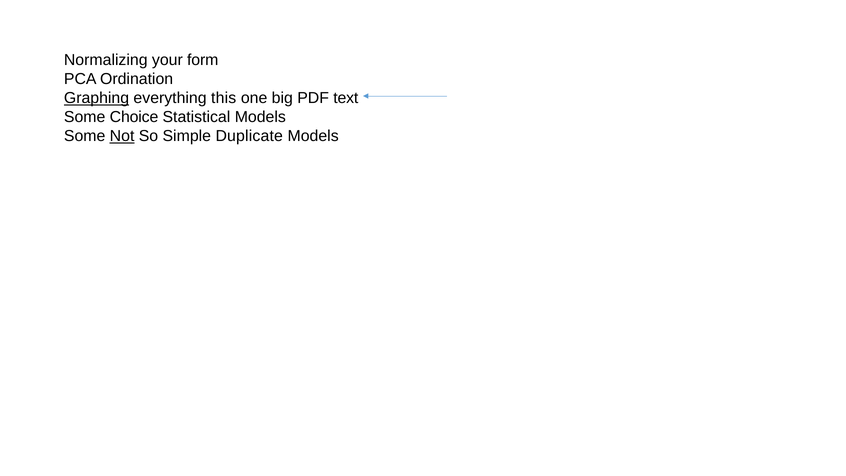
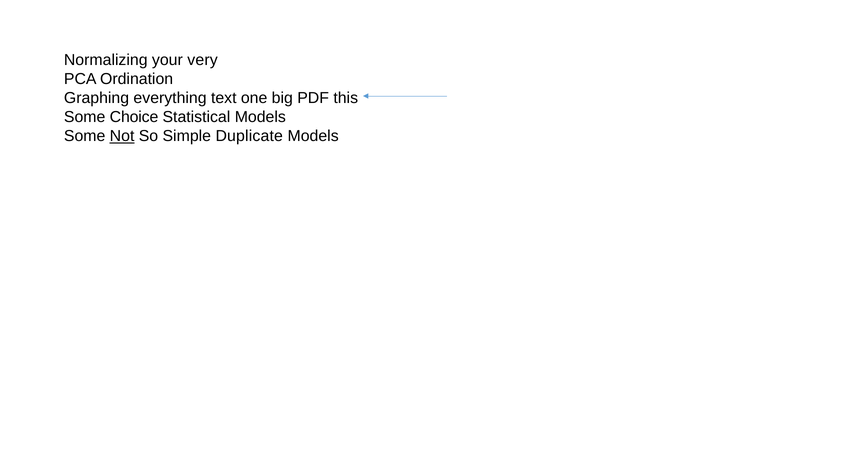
form: form -> very (203, 60)
Graphing underline: present -> none (97, 98)
this: this -> text (224, 98)
text: text -> this (346, 98)
